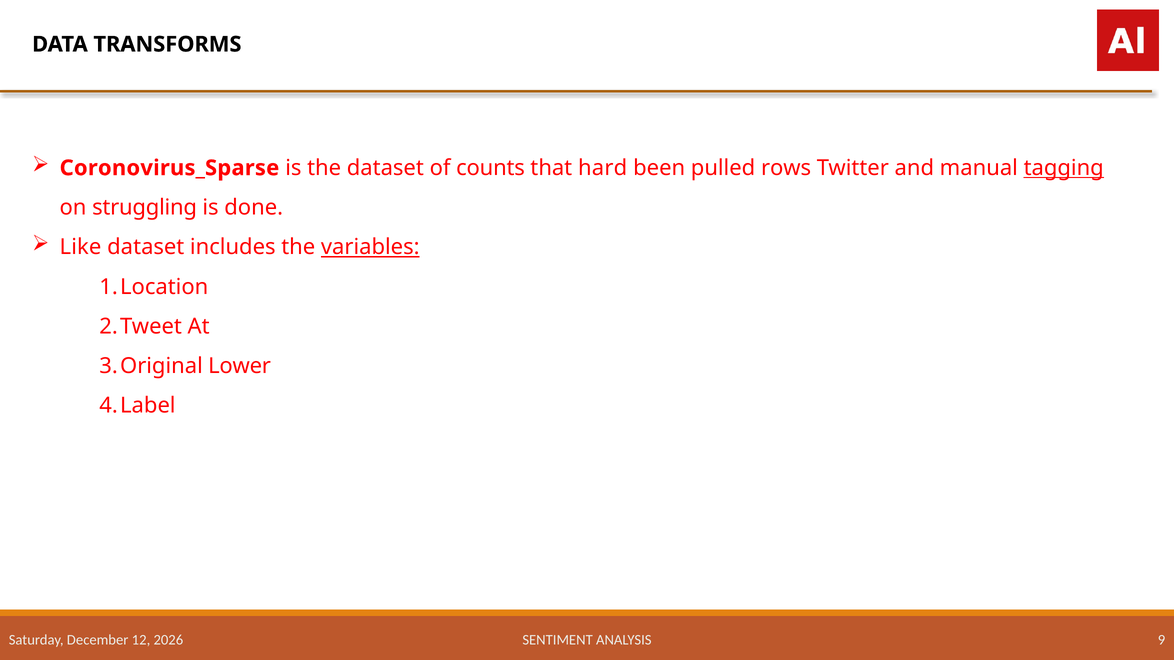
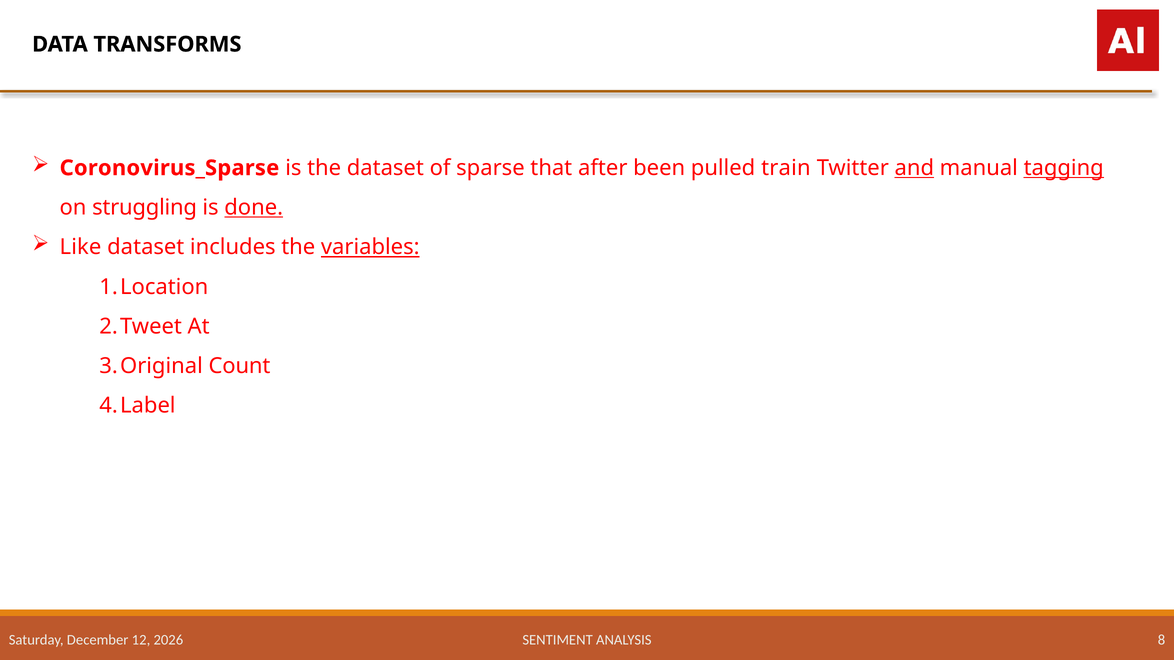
counts: counts -> sparse (490, 168)
hard: hard -> after (603, 168)
rows: rows -> train (786, 168)
and underline: none -> present (914, 168)
done underline: none -> present (254, 208)
Lower: Lower -> Count (239, 366)
9: 9 -> 8 (1162, 640)
